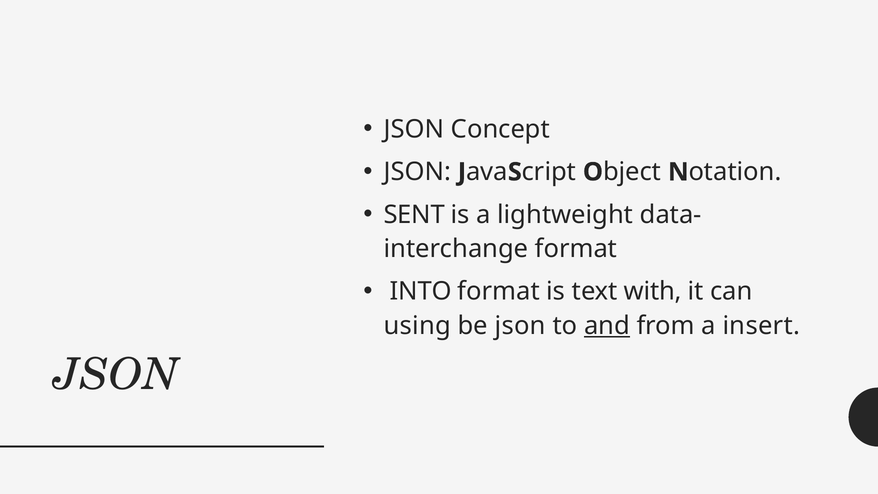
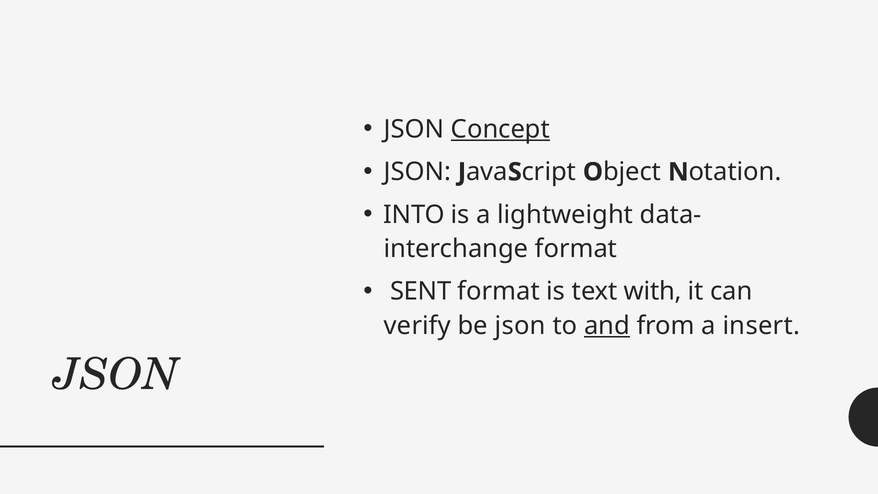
Concept underline: none -> present (500, 129)
SENT: SENT -> INTO (414, 215)
INTO: INTO -> SENT (421, 291)
using: using -> verify (417, 326)
